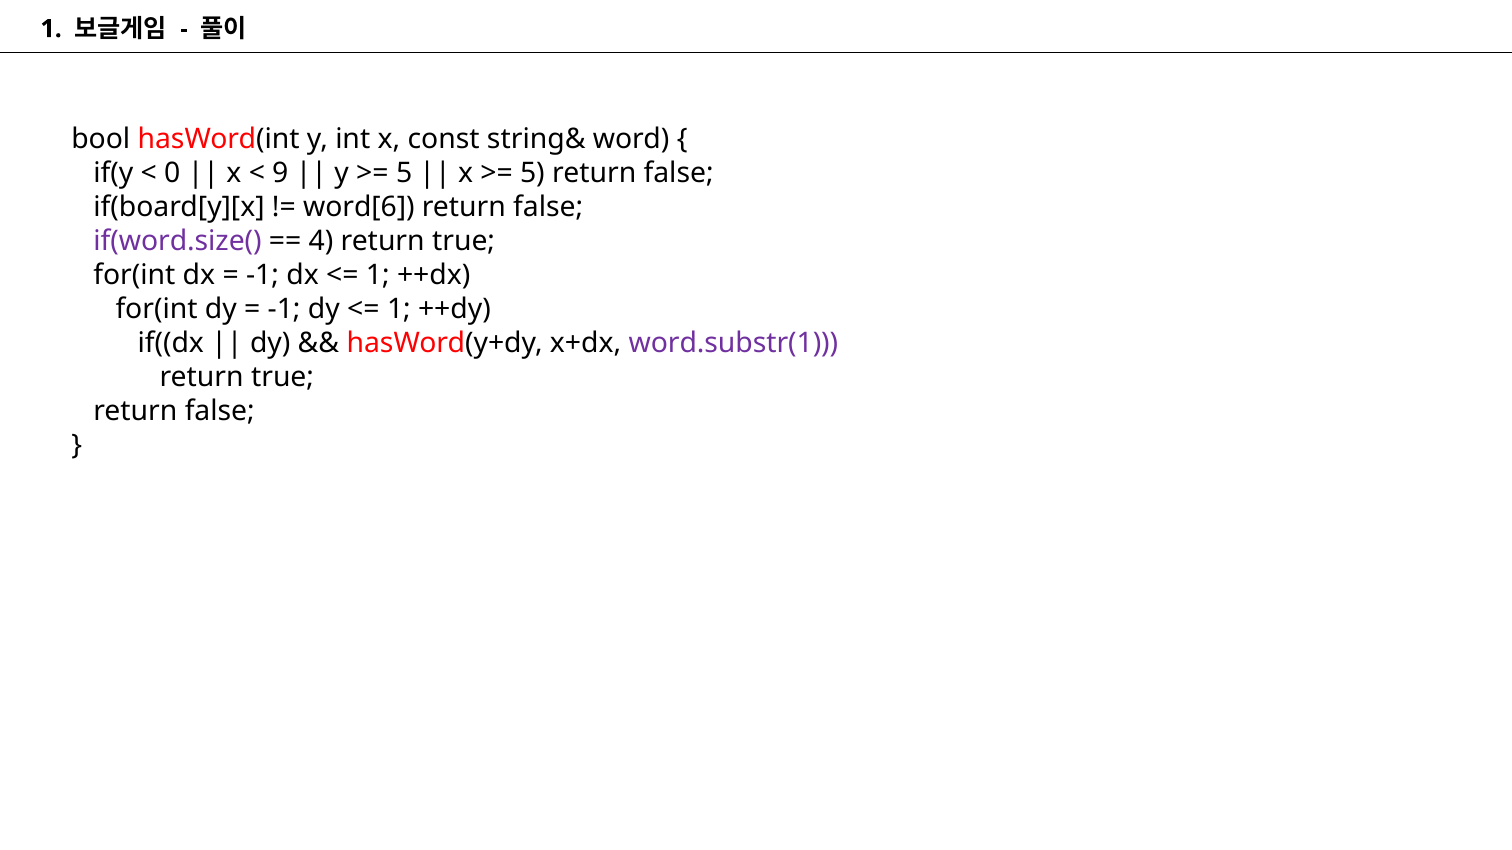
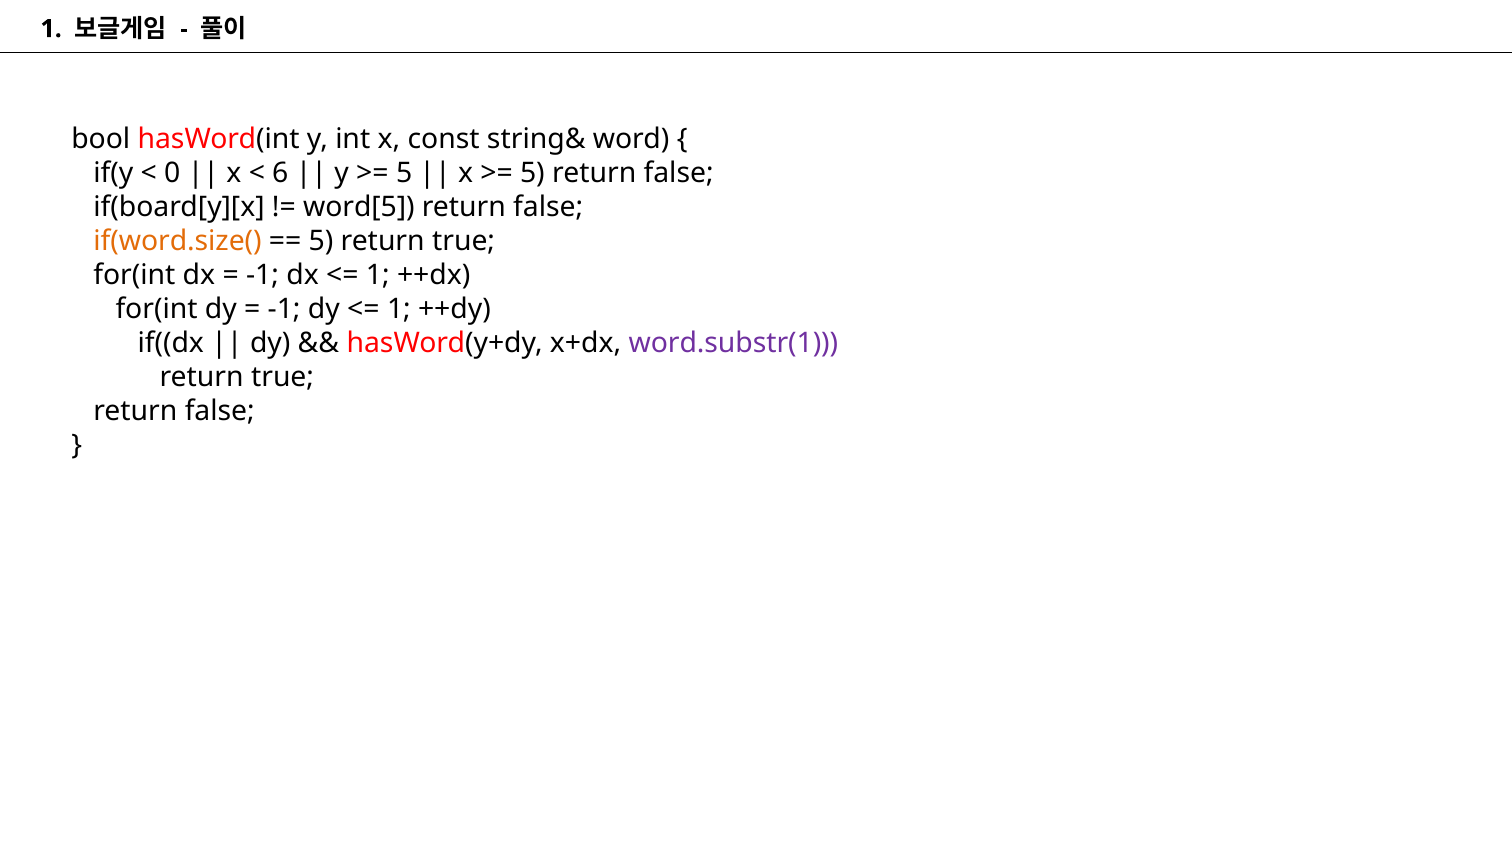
9: 9 -> 6 (280, 173)
word[6: word[6 -> word[5 (359, 207)
if(word.size( colour: purple -> orange (178, 241)
4: 4 -> 5 (321, 241)
